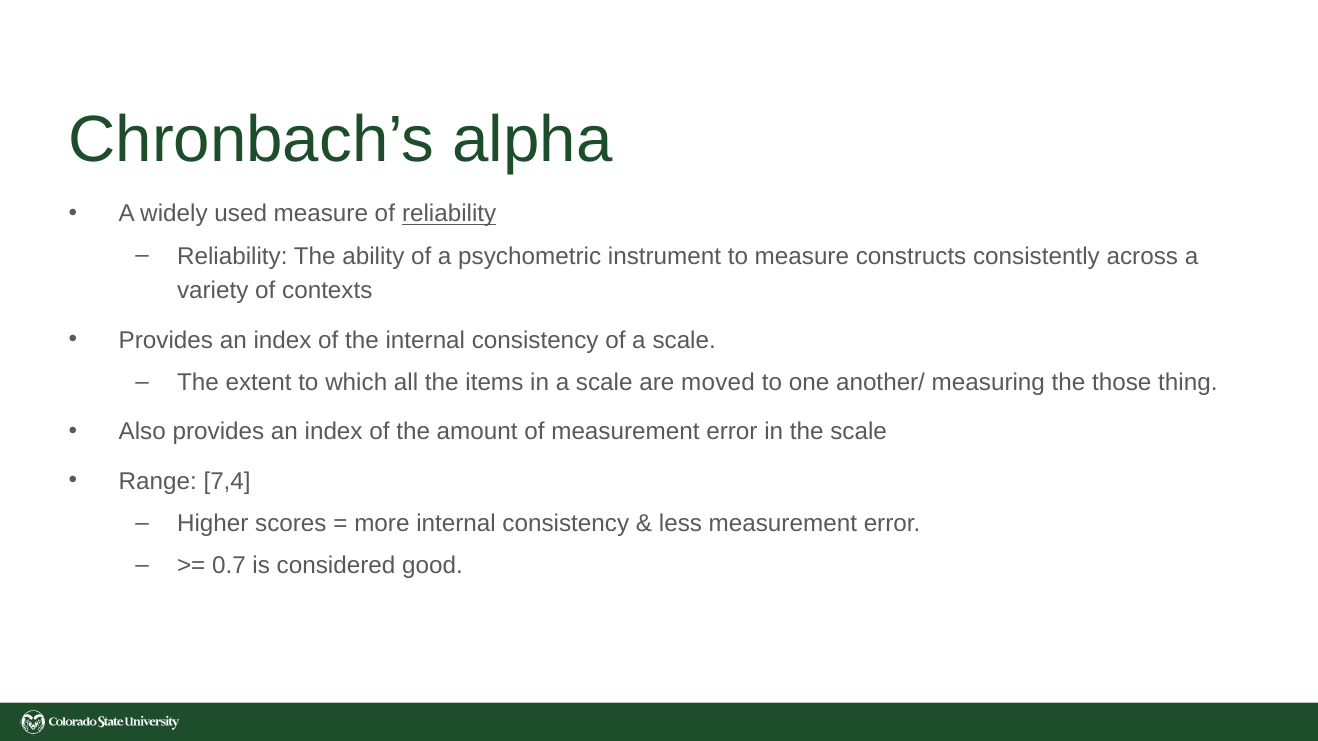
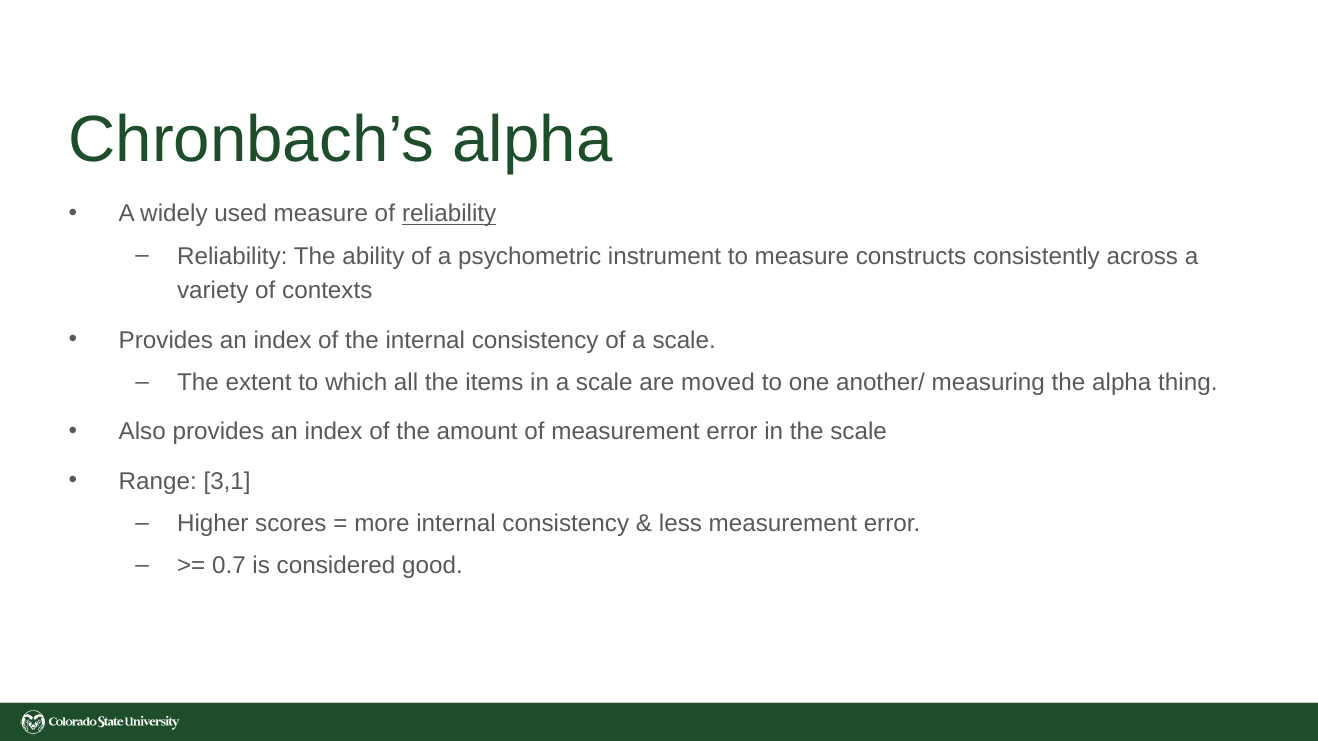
the those: those -> alpha (1122, 383)
7,4: 7,4 -> 3,1 (227, 482)
